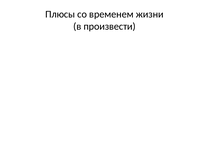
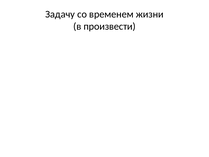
Плюсы: Плюсы -> Задачу (60, 14)
